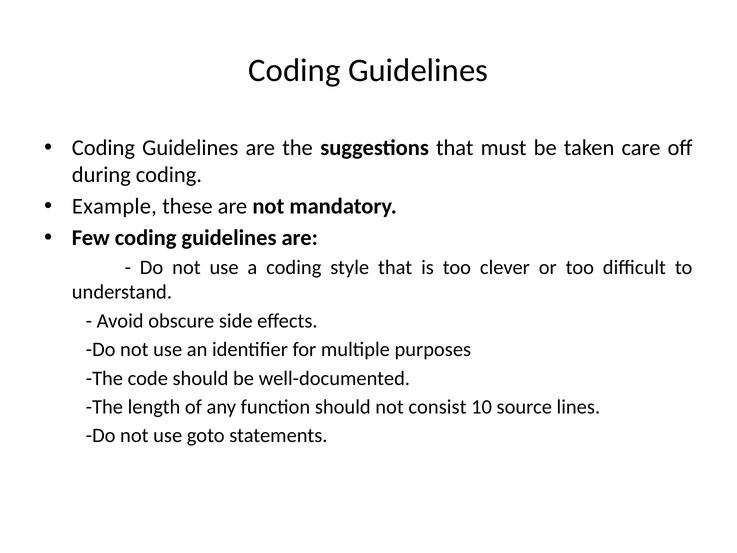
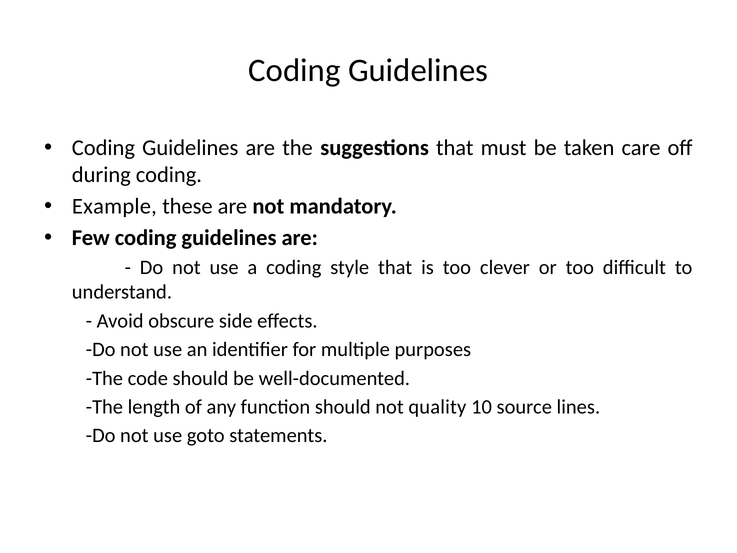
consist: consist -> quality (437, 407)
